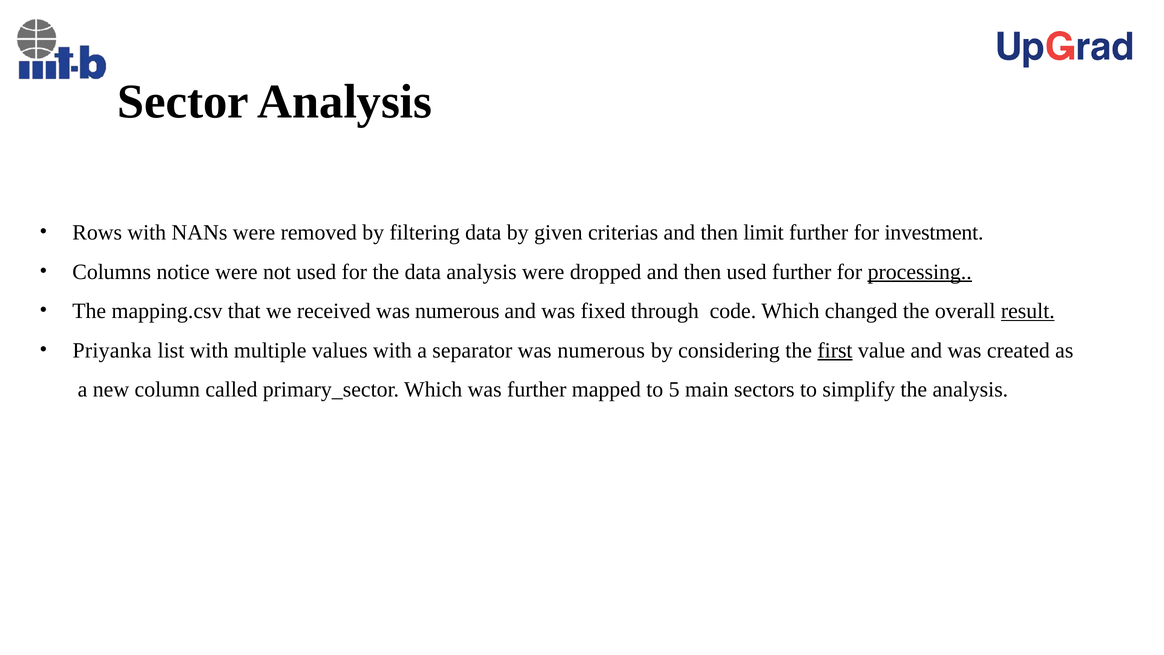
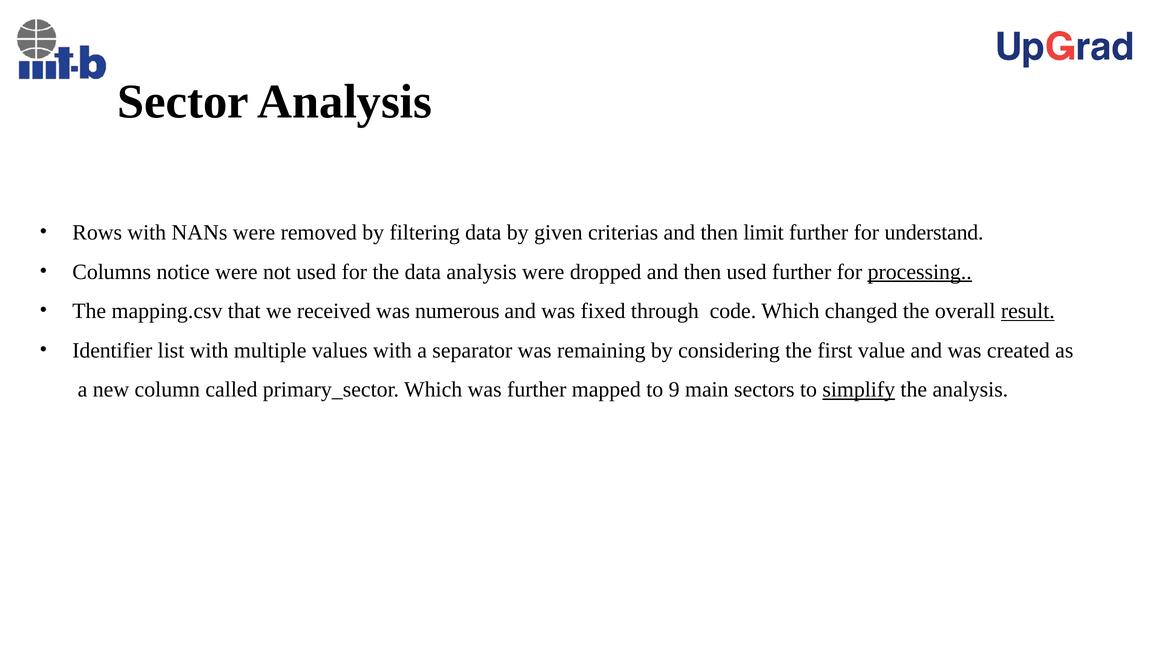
investment: investment -> understand (934, 232)
Priyanka: Priyanka -> Identifier (112, 350)
separator was numerous: numerous -> remaining (601, 350)
first underline: present -> none (835, 350)
5: 5 -> 9 (674, 390)
simplify underline: none -> present (859, 390)
